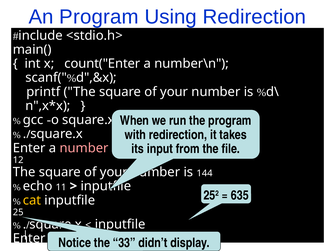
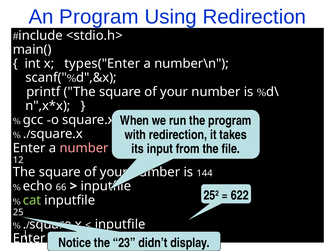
count("Enter: count("Enter -> types("Enter (102, 64)
11: 11 -> 66 (61, 188)
635: 635 -> 622 (240, 196)
cat colour: yellow -> light green (32, 200)
33: 33 -> 23 (124, 243)
